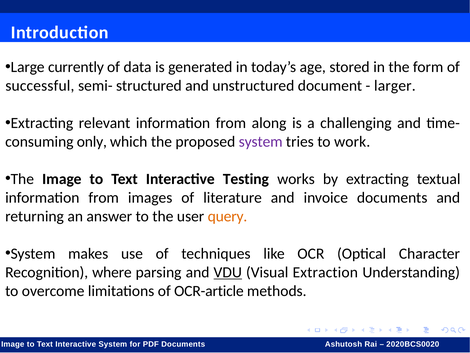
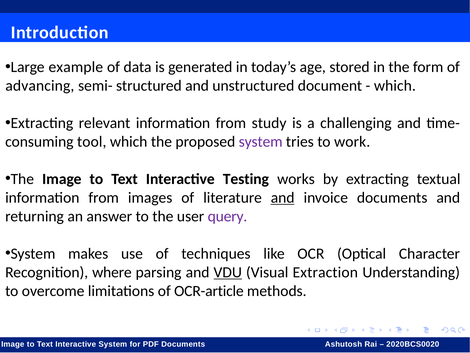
currently: currently -> example (76, 67)
successful: successful -> advancing (40, 86)
larger: larger -> which (395, 86)
along: along -> study (269, 123)
only: only -> tool (92, 142)
and underline: none -> present (283, 198)
query colour: orange -> purple (228, 216)
